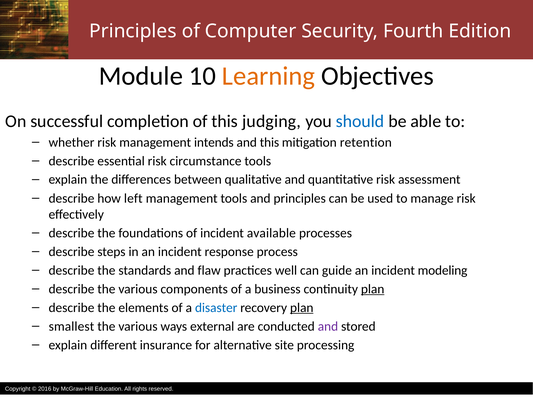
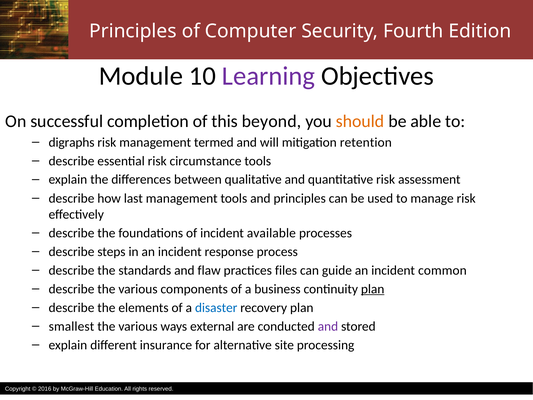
Learning colour: orange -> purple (268, 76)
judging: judging -> beyond (272, 121)
should colour: blue -> orange (360, 121)
whether: whether -> digraphs (72, 142)
intends: intends -> termed (214, 142)
and this: this -> will (269, 142)
left: left -> last (133, 198)
well: well -> files (286, 270)
modeling: modeling -> common (442, 270)
plan underline: present -> none (302, 307)
